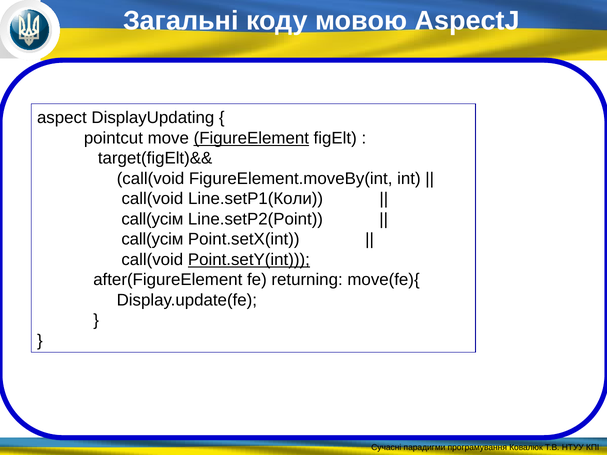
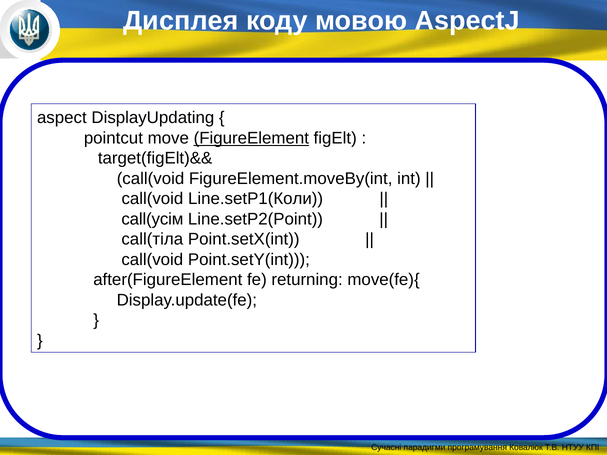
Загальні: Загальні -> Дисплея (181, 21)
call(усім: call(усім -> call(тіла (152, 239)
Point.setY(int underline: present -> none (249, 260)
